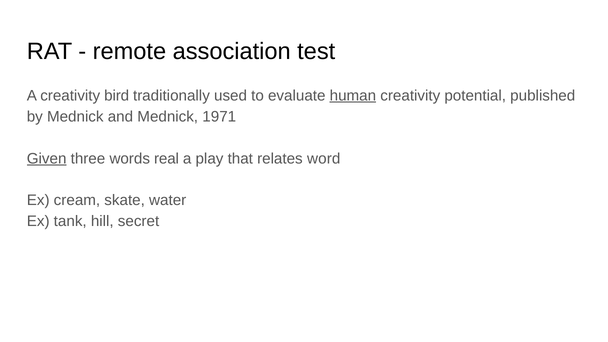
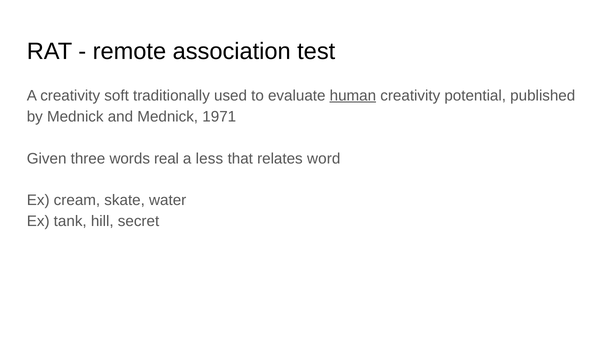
bird: bird -> soft (117, 96)
Given underline: present -> none (47, 159)
play: play -> less (209, 159)
